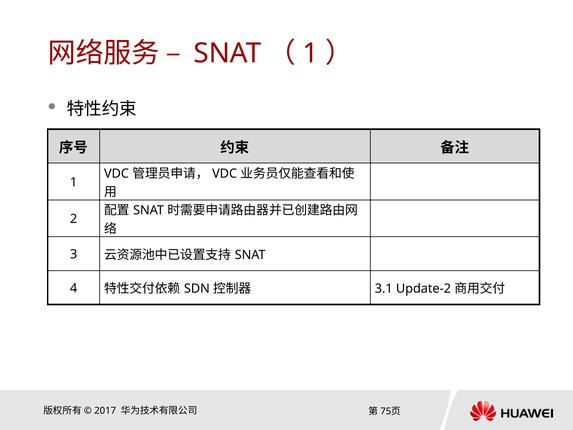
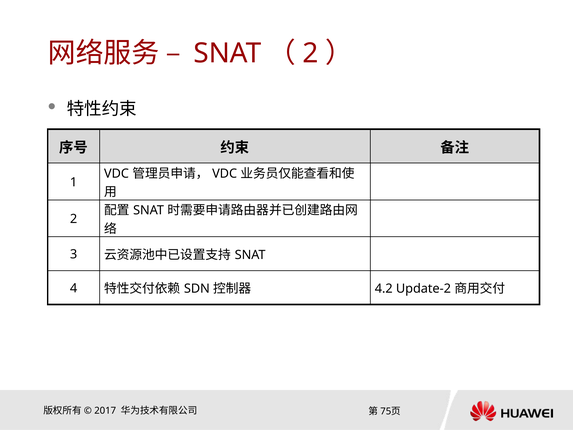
1: 1 -> 2 (310, 53)
3.1: 3.1 -> 4.2 (384, 289)
